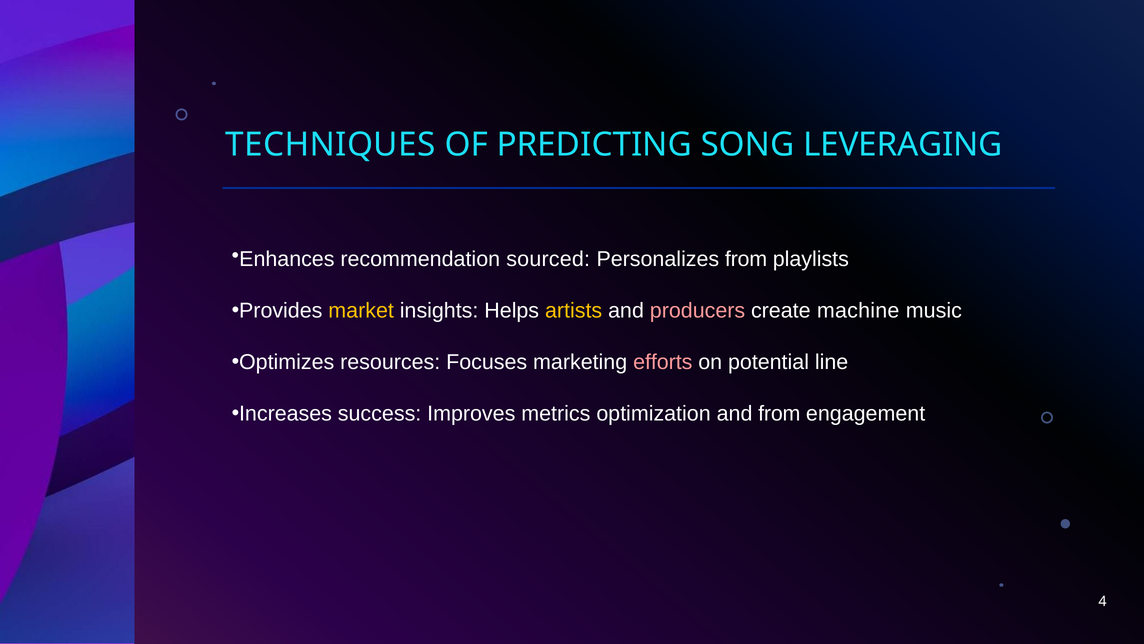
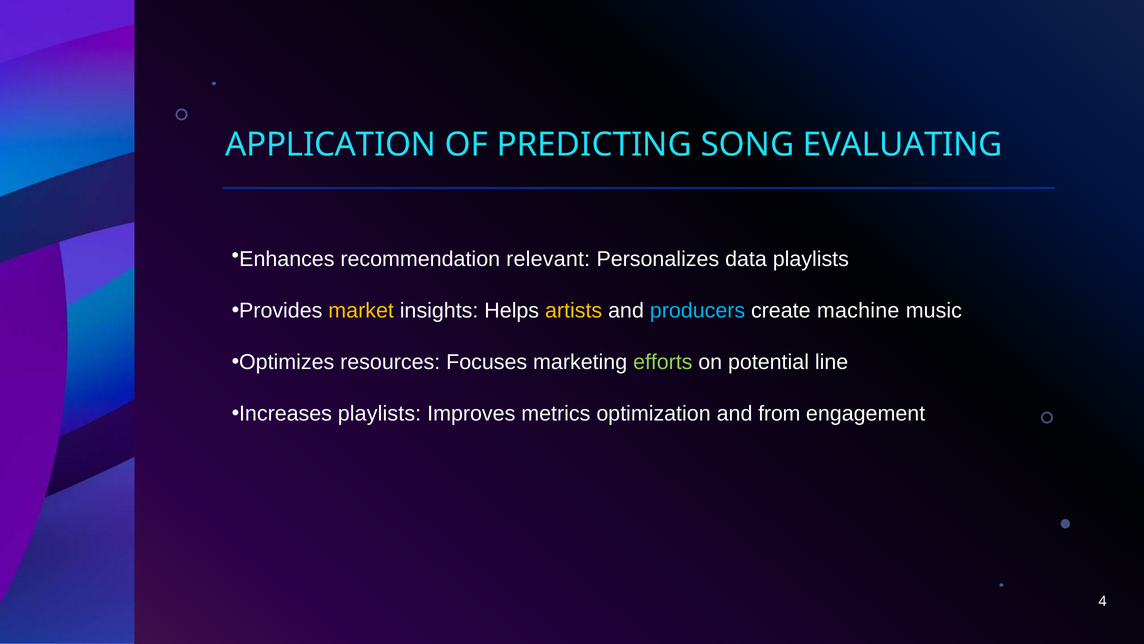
TECHNIQUES: TECHNIQUES -> APPLICATION (331, 144)
LEVERAGING: LEVERAGING -> EVALUATING (903, 144)
sourced: sourced -> relevant (548, 259)
Personalizes from: from -> data (746, 259)
producers colour: pink -> light blue (698, 310)
efforts colour: pink -> light green (663, 362)
Increases success: success -> playlists (379, 413)
